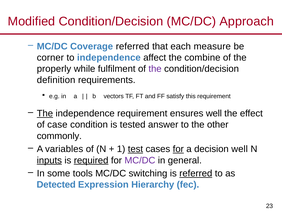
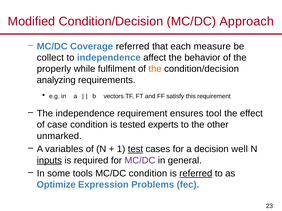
corner: corner -> collect (50, 58)
combine: combine -> behavior (202, 58)
the colour: purple -> orange (155, 69)
definition: definition -> analyzing (56, 80)
The underline: present -> none (45, 114)
ensures well: well -> tool (214, 114)
answer: answer -> experts (163, 125)
commonly: commonly -> unmarked (59, 136)
for underline: present -> none (178, 149)
required underline: present -> none (91, 161)
MC/DC switching: switching -> condition (148, 174)
Detected: Detected -> Optimize (56, 185)
Hierarchy: Hierarchy -> Problems (153, 185)
